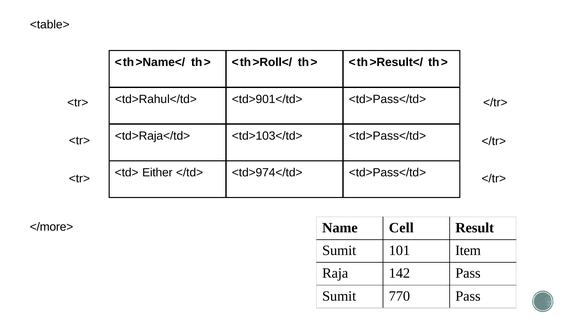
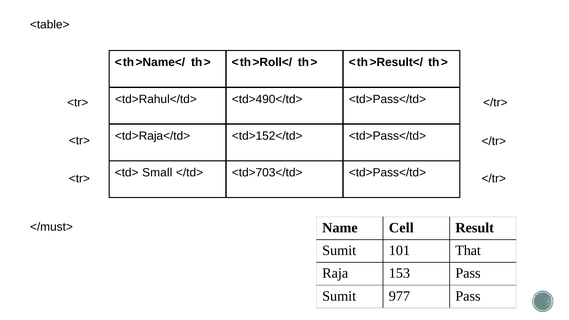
<td>901</td>: <td>901</td> -> <td>490</td> (267, 99)
<td>103</td>: <td>103</td> -> <td>152</td> (267, 136)
Either: Either -> Small (157, 173)
<td>974</td>: <td>974</td> -> <td>703</td> (267, 173)
</more>: </more> -> </must> (51, 227)
Item: Item -> That (468, 251)
142: 142 -> 153 (399, 273)
770: 770 -> 977 (399, 296)
